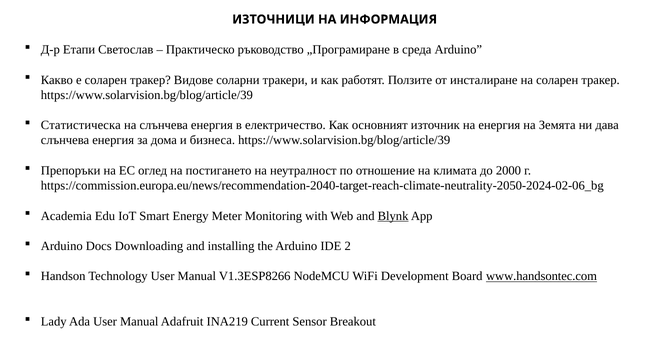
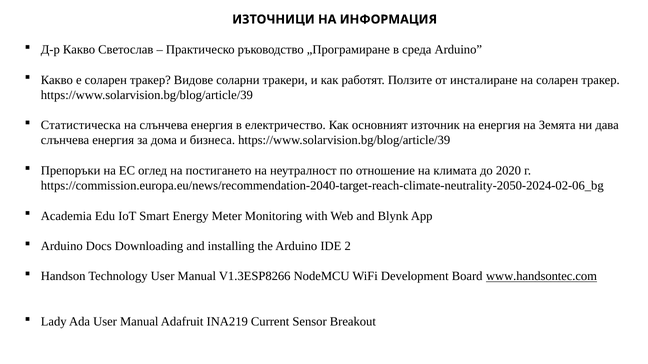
Д-р Етапи: Етапи -> Какво (79, 50)
2000: 2000 -> 2020 (508, 171)
Blynk underline: present -> none (393, 216)
